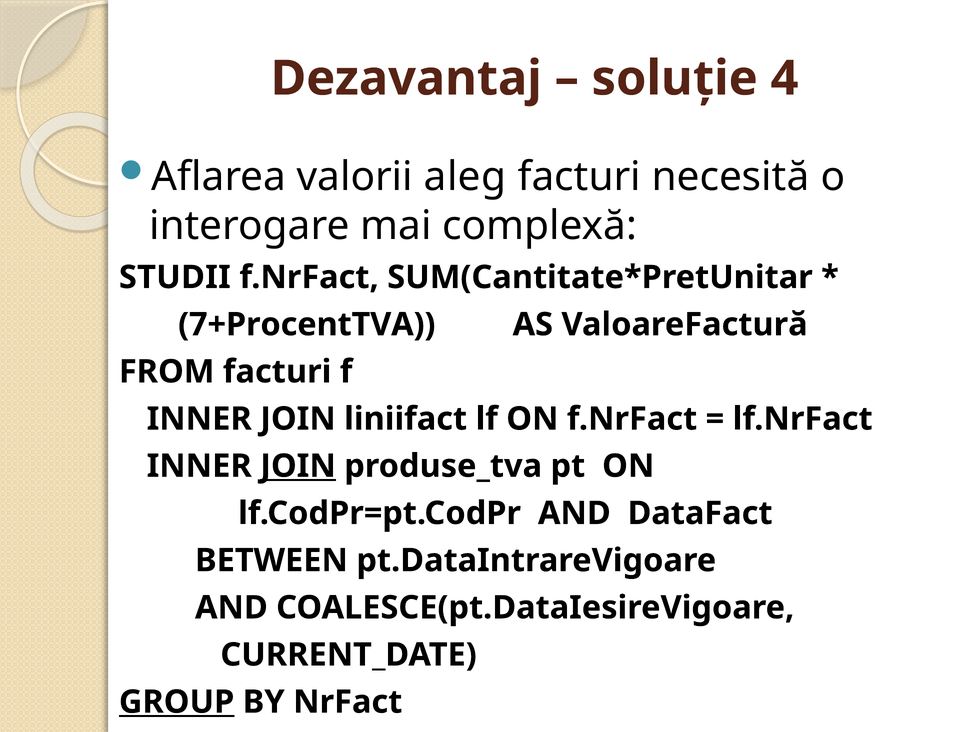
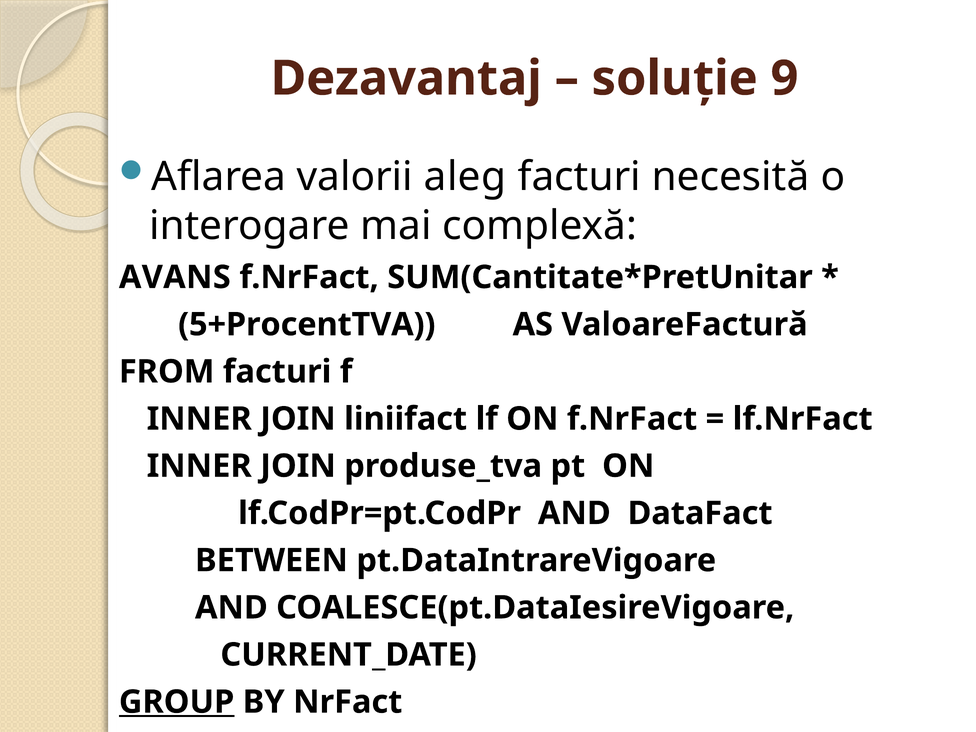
4: 4 -> 9 (784, 78)
STUDII: STUDII -> AVANS (175, 277)
7+ProcentTVA: 7+ProcentTVA -> 5+ProcentTVA (307, 325)
JOIN underline: present -> none (298, 466)
